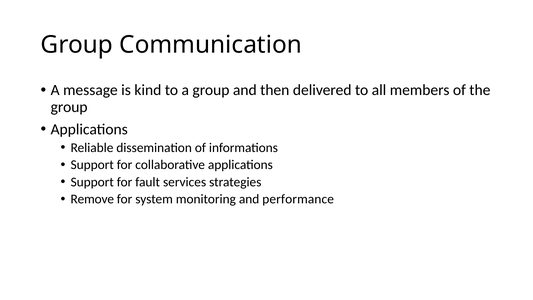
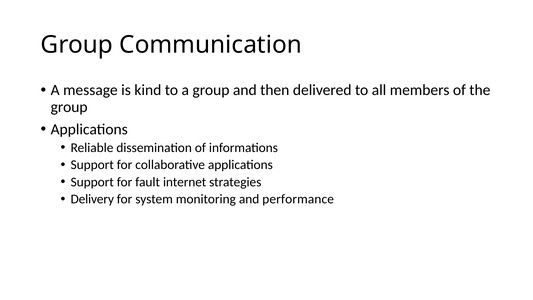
services: services -> internet (185, 182)
Remove: Remove -> Delivery (92, 199)
